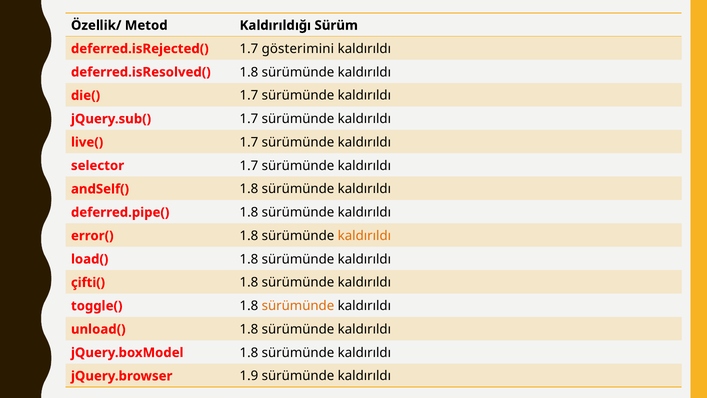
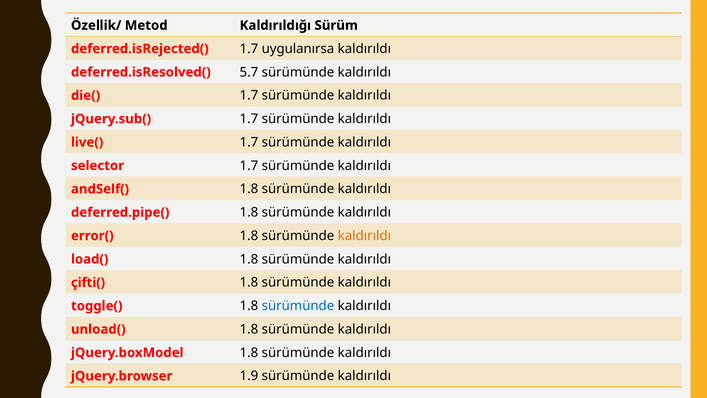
gösterimini: gösterimini -> uygulanırsa (298, 49)
deferred.isResolved( 1.8: 1.8 -> 5.7 (249, 72)
sürümünde colour: orange -> blue (298, 306)
